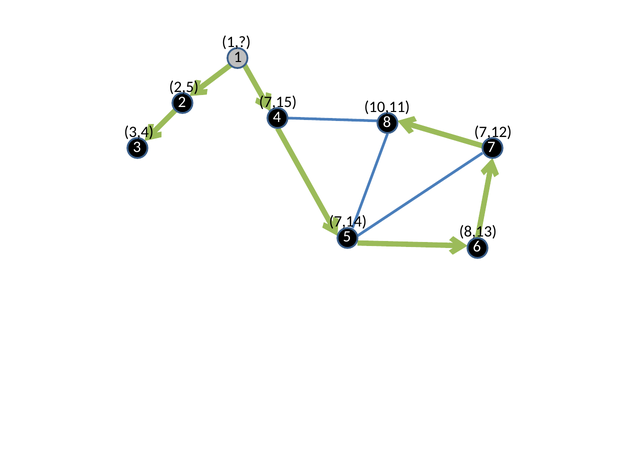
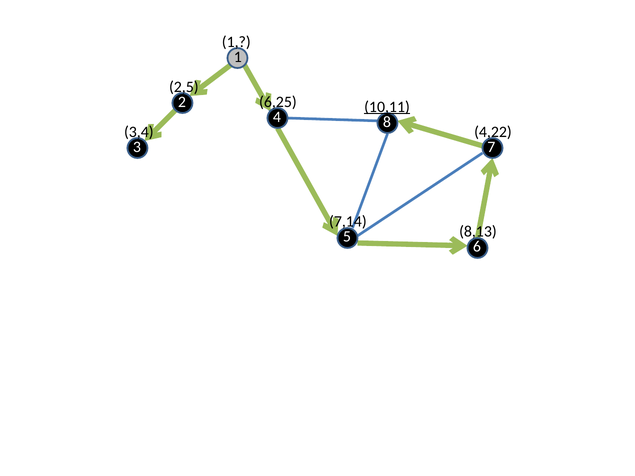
7,15: 7,15 -> 6,25 (278, 102)
10,11 underline: none -> present (387, 107)
7,12: 7,12 -> 4,22 (493, 132)
